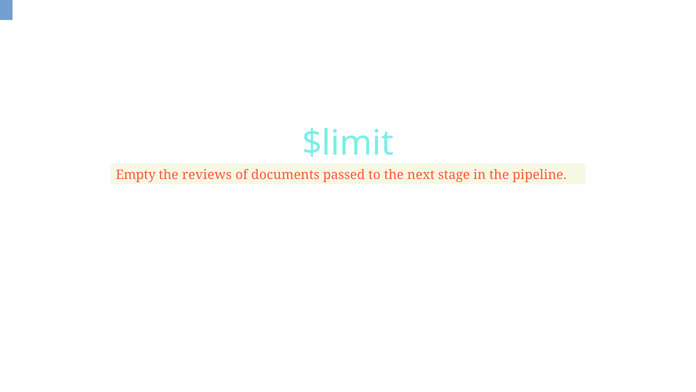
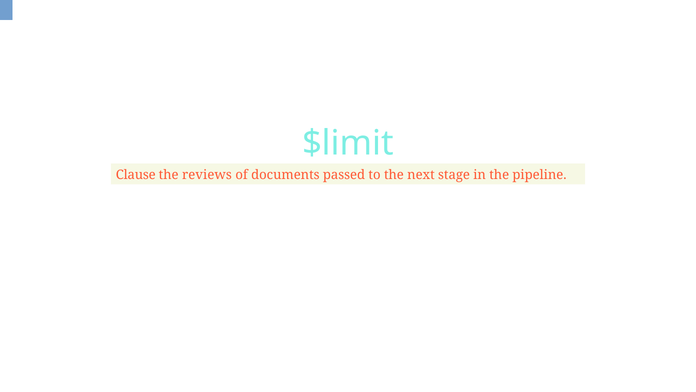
Empty: Empty -> Clause (136, 175)
